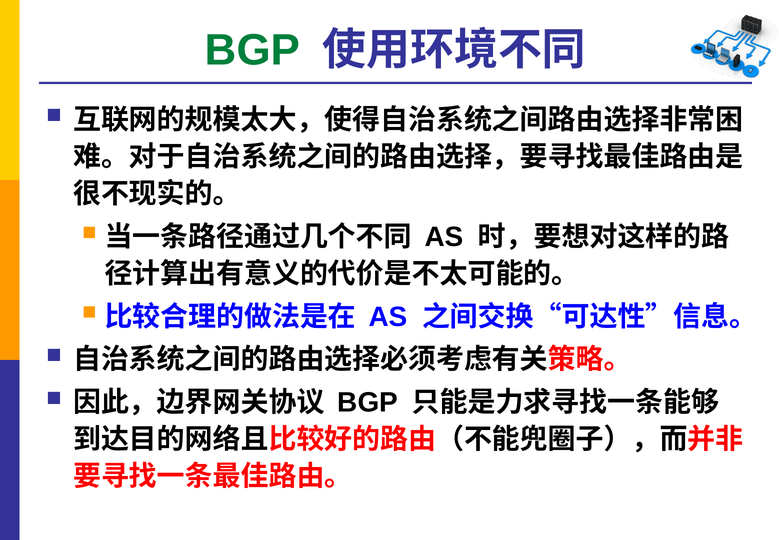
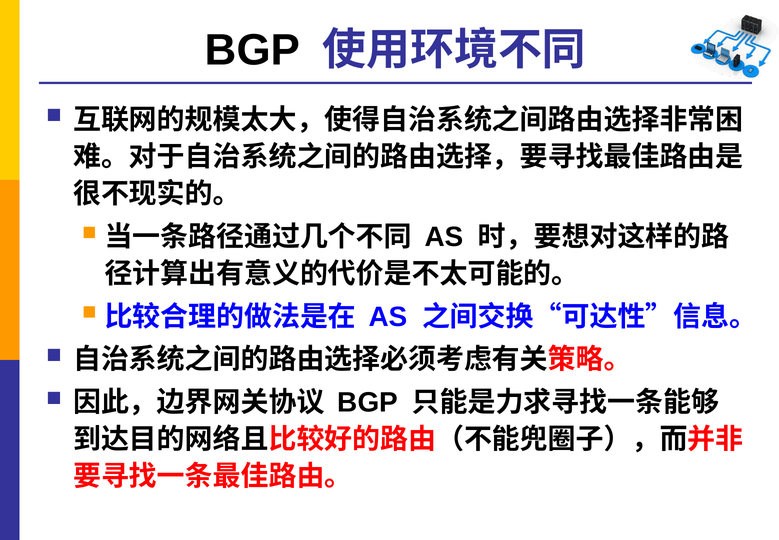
BGP colour: green -> black (252, 50)
